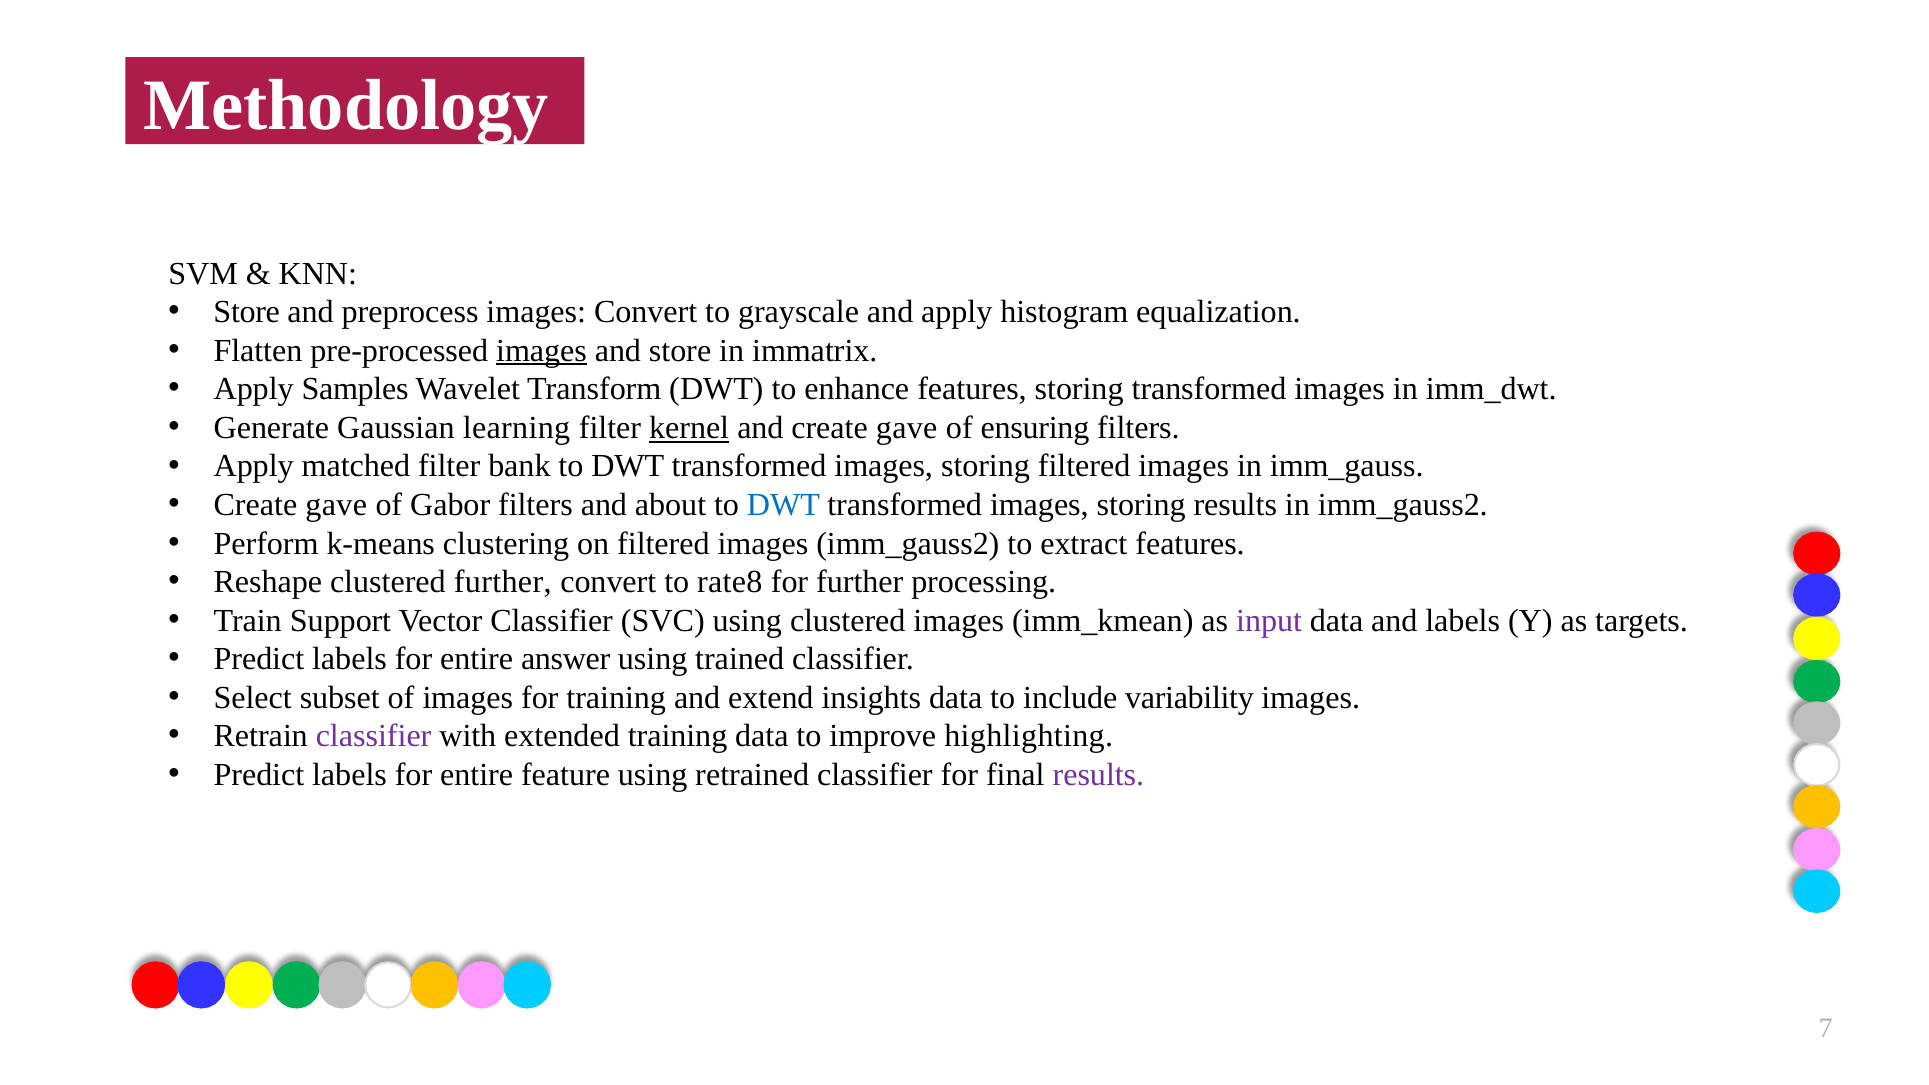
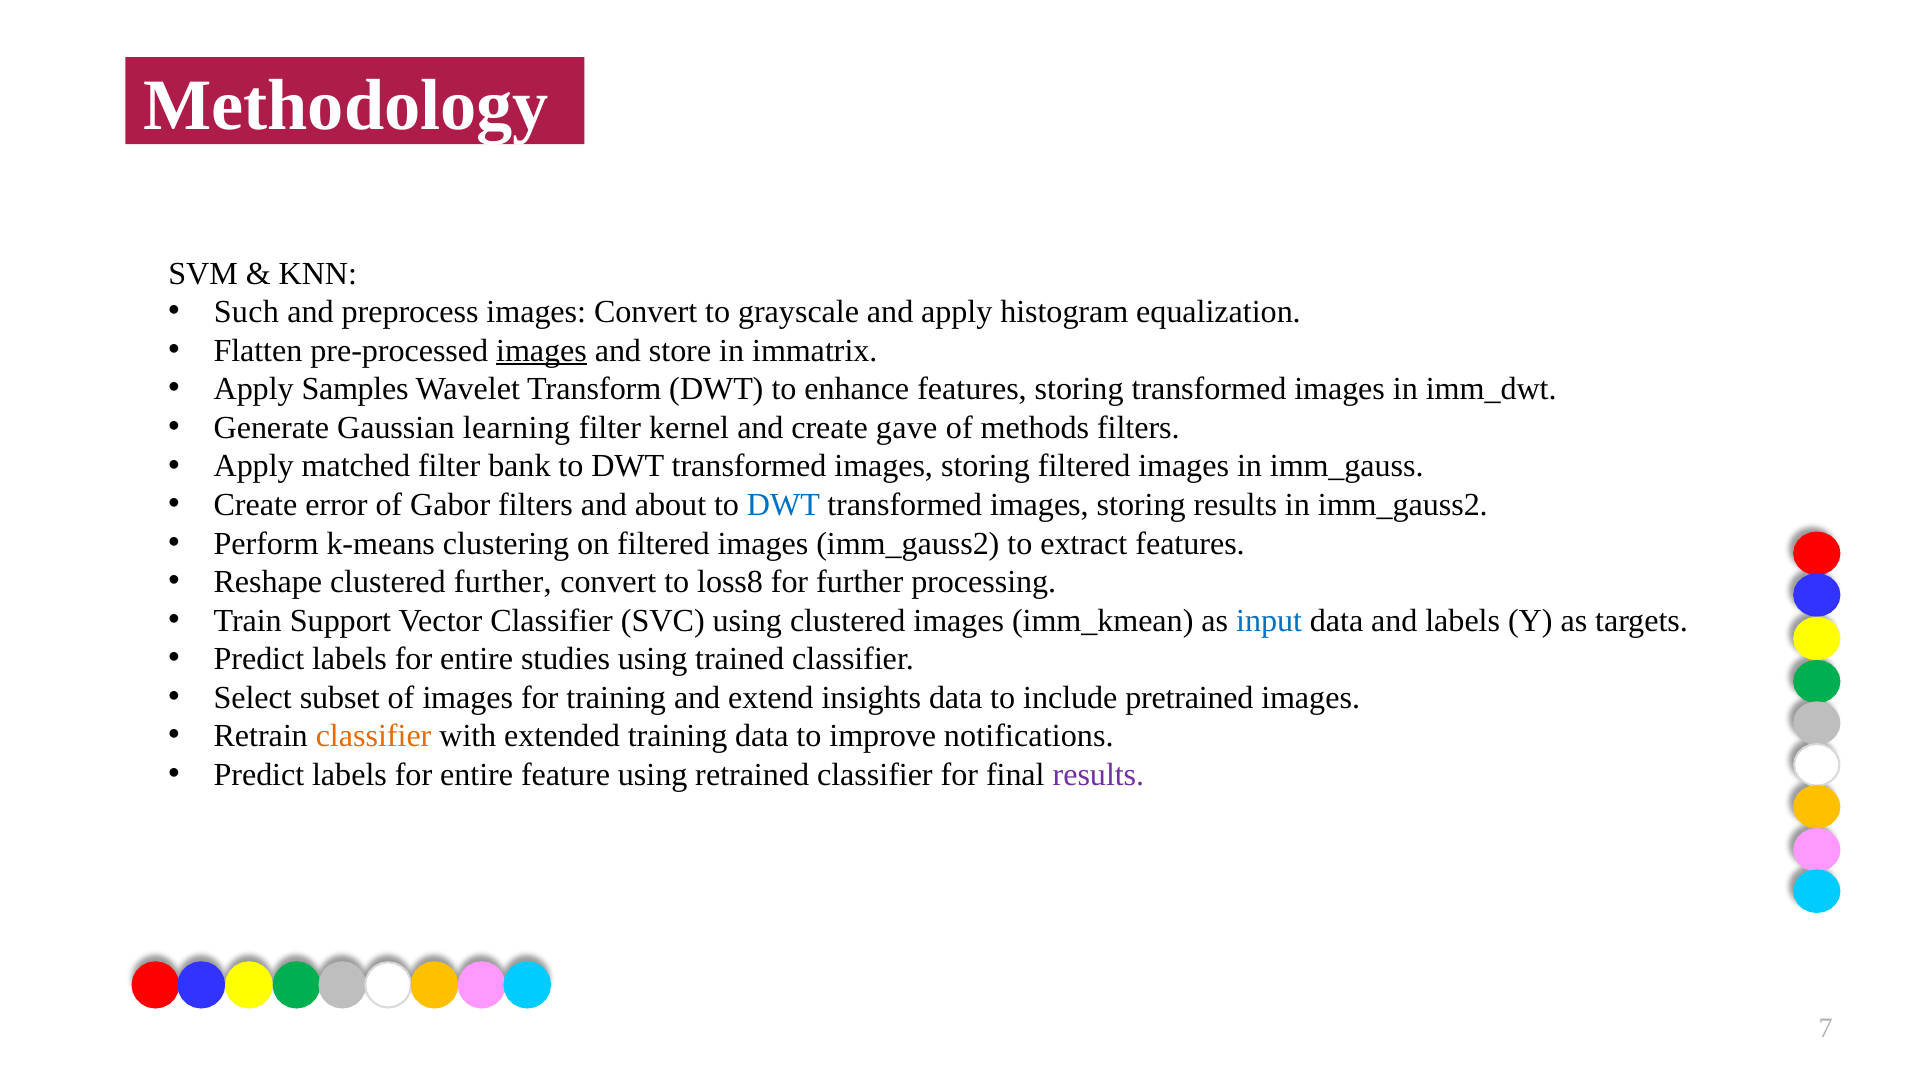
Store: Store -> Such (246, 312)
kernel underline: present -> none (689, 428)
ensuring: ensuring -> methods (1035, 428)
gave: gave -> error (336, 505)
rate8: rate8 -> loss8 (730, 582)
input colour: purple -> blue (1269, 621)
answer: answer -> studies (566, 659)
variability: variability -> pretrained (1189, 698)
classifier colour: purple -> orange (374, 736)
highlighting: highlighting -> notifications (1029, 736)
